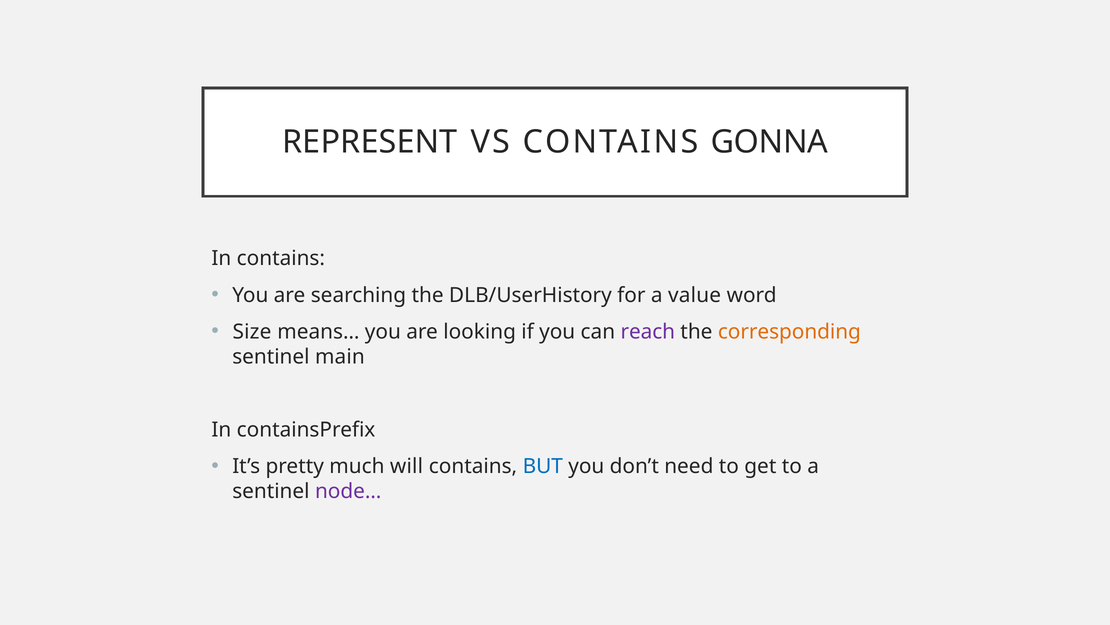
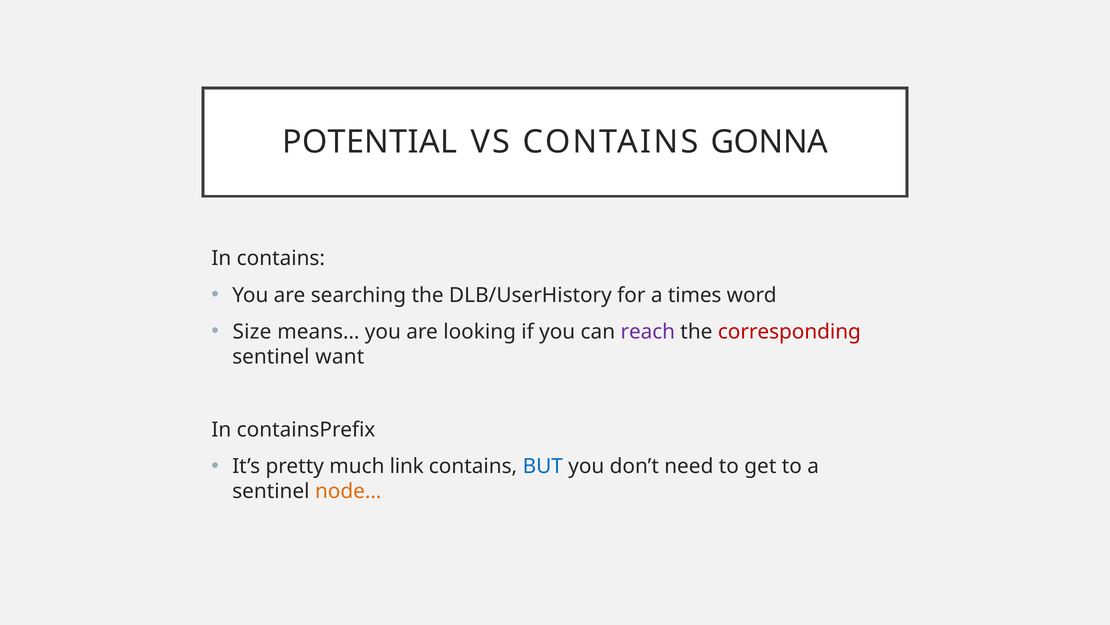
REPRESENT: REPRESENT -> POTENTIAL (370, 142)
value: value -> times (695, 295)
corresponding colour: orange -> red (789, 331)
main: main -> want (340, 356)
will: will -> link (407, 466)
node… colour: purple -> orange (348, 491)
